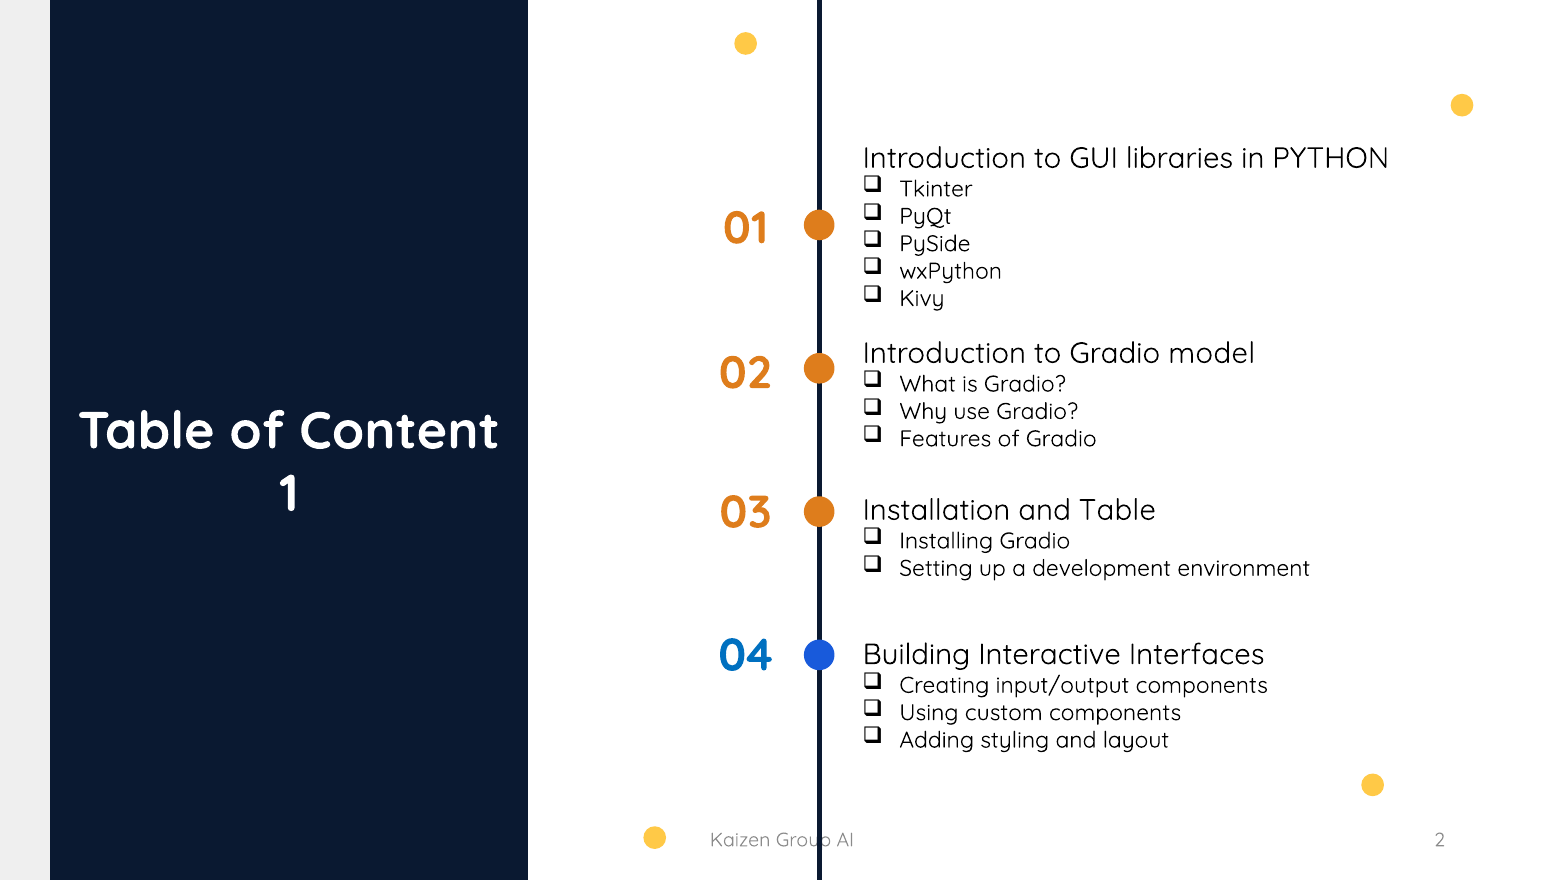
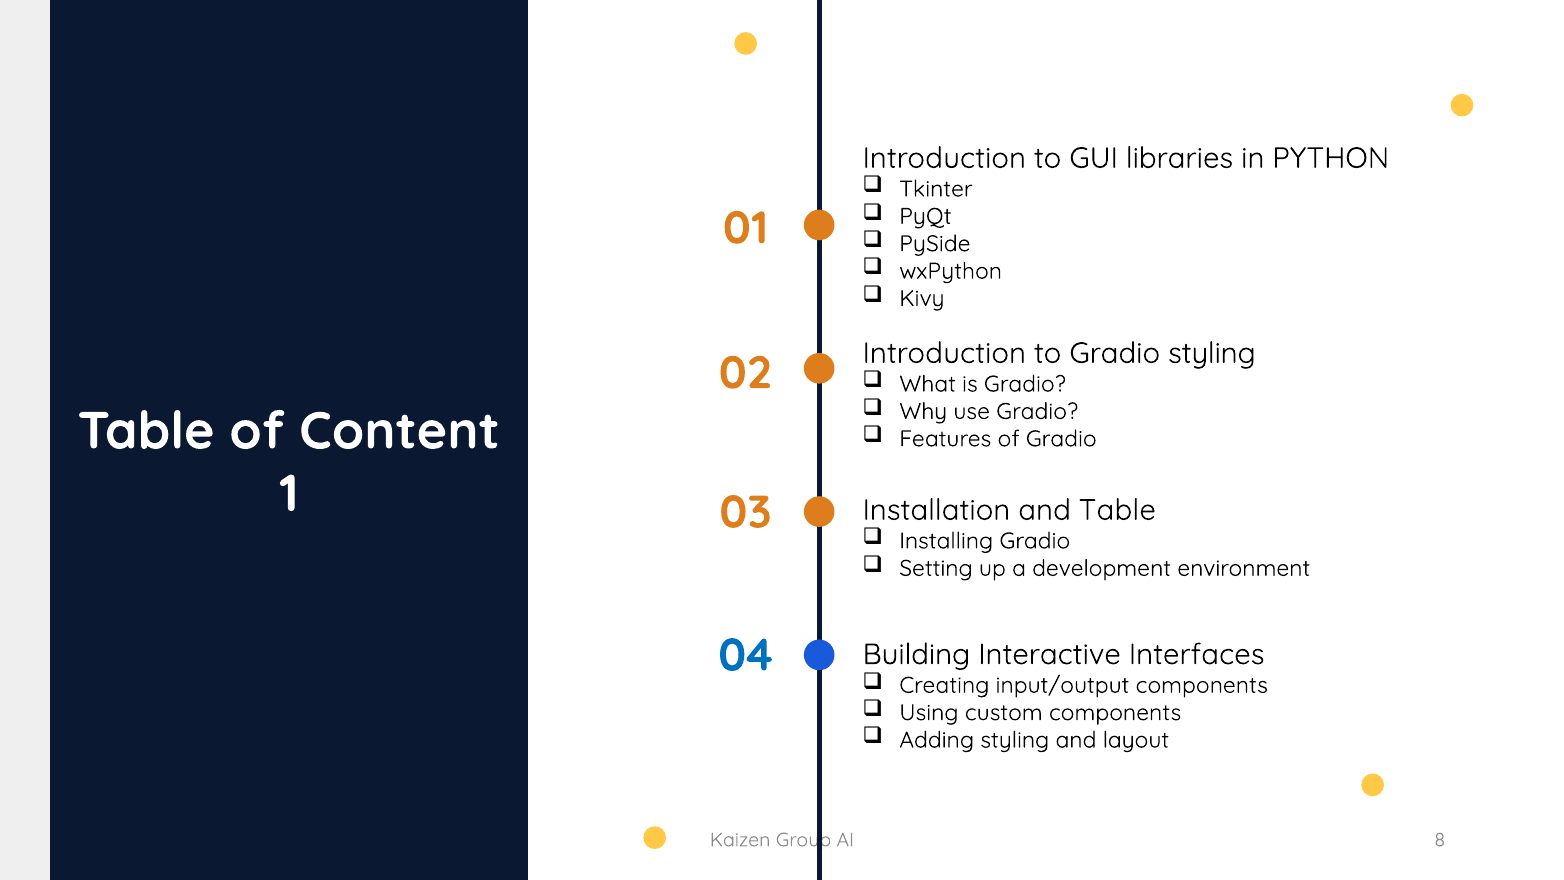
Gradio model: model -> styling (1212, 353)
2: 2 -> 8 (1440, 840)
